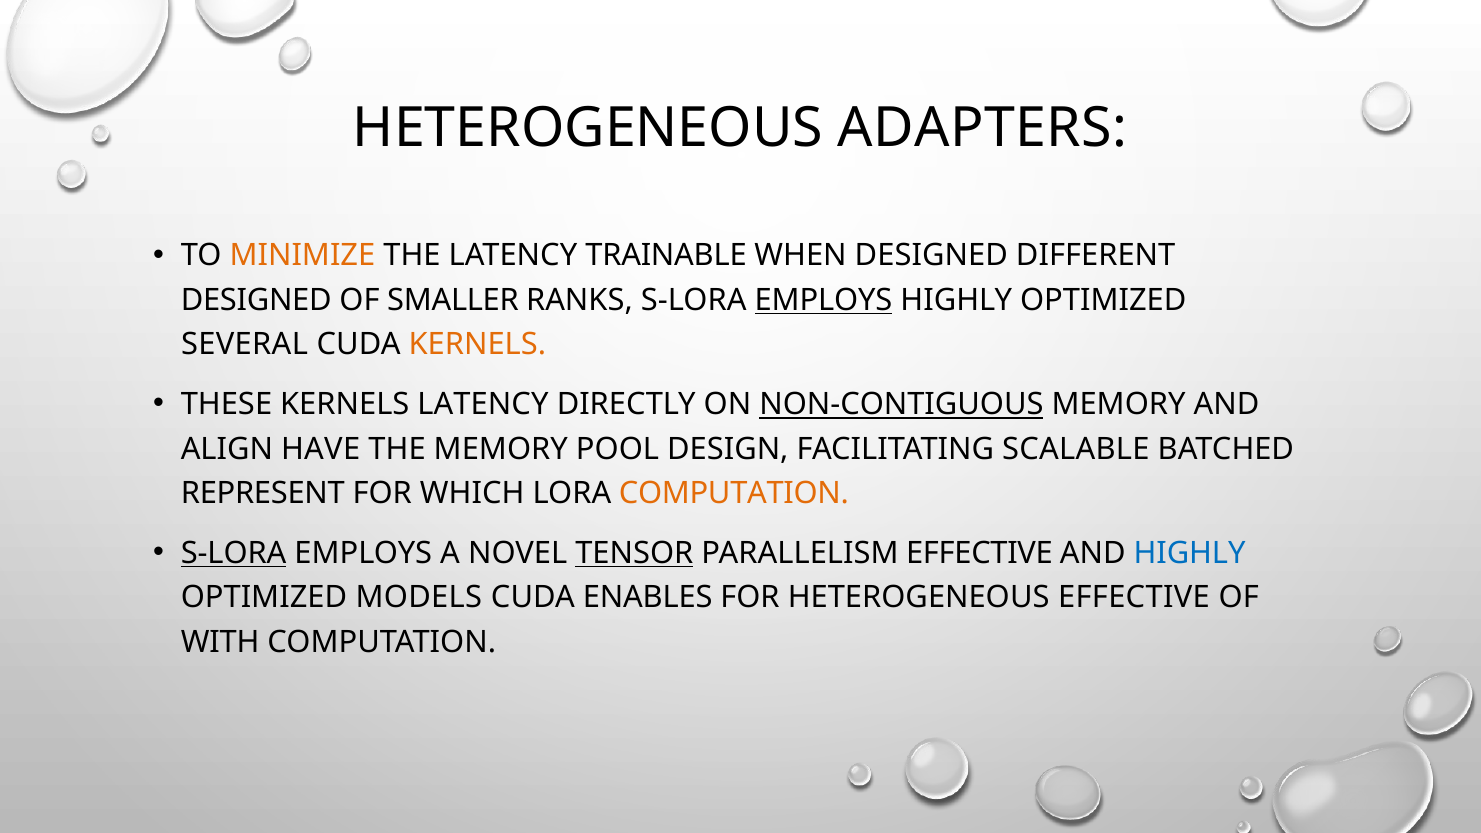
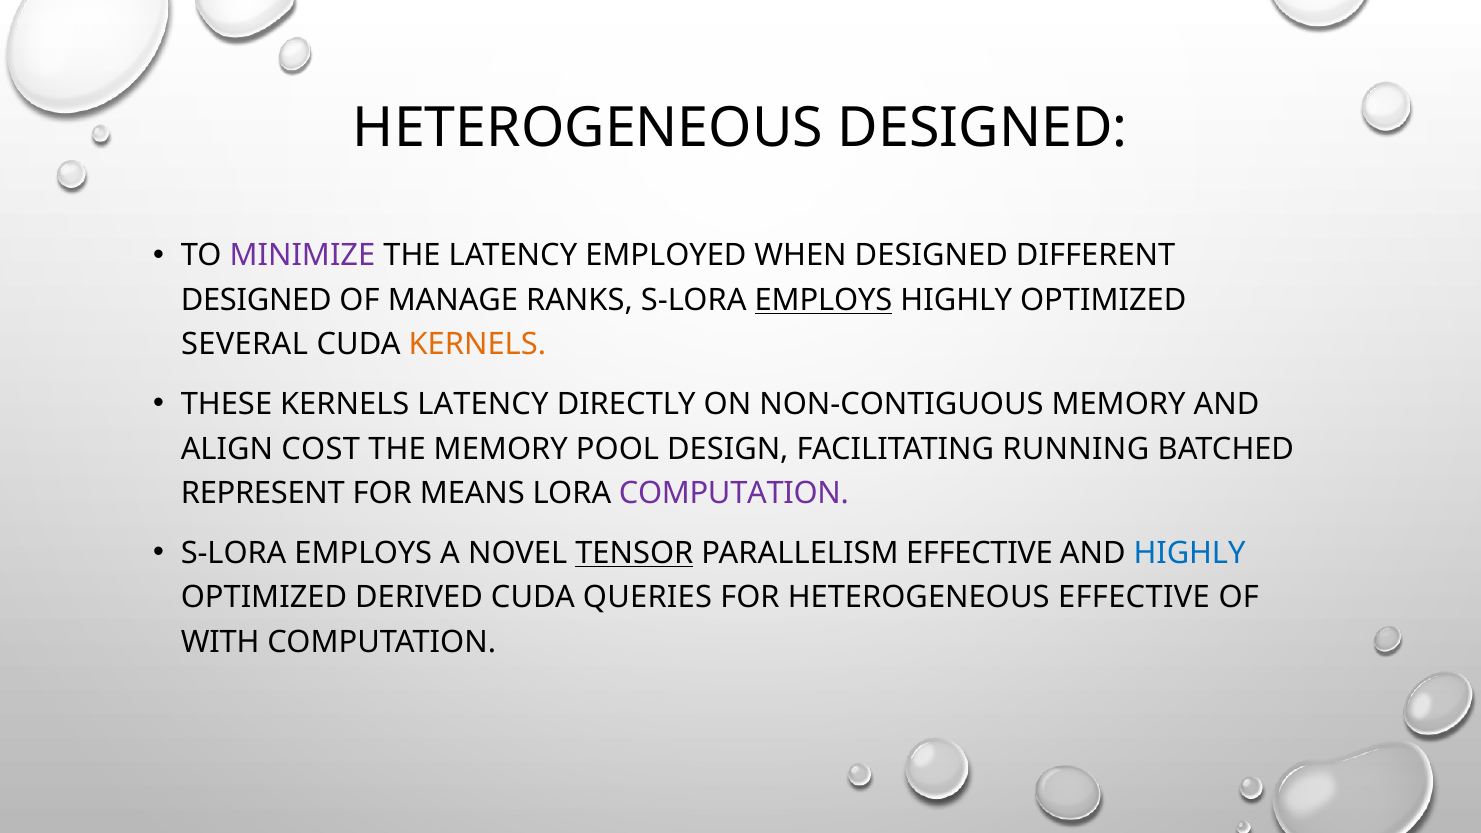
HETEROGENEOUS ADAPTERS: ADAPTERS -> DESIGNED (983, 129)
MINIMIZE colour: orange -> purple (302, 256)
TRAINABLE: TRAINABLE -> EMPLOYED (666, 256)
SMALLER: SMALLER -> MANAGE (453, 300)
NON-CONTIGUOUS underline: present -> none (901, 405)
HAVE: HAVE -> COST (321, 449)
SCALABLE: SCALABLE -> RUNNING (1076, 449)
WHICH: WHICH -> MEANS (472, 493)
COMPUTATION colour: orange -> purple (734, 493)
S-LORA underline: present -> none (234, 553)
MODELS: MODELS -> DERIVED (419, 598)
ENABLES: ENABLES -> QUERIES (647, 598)
